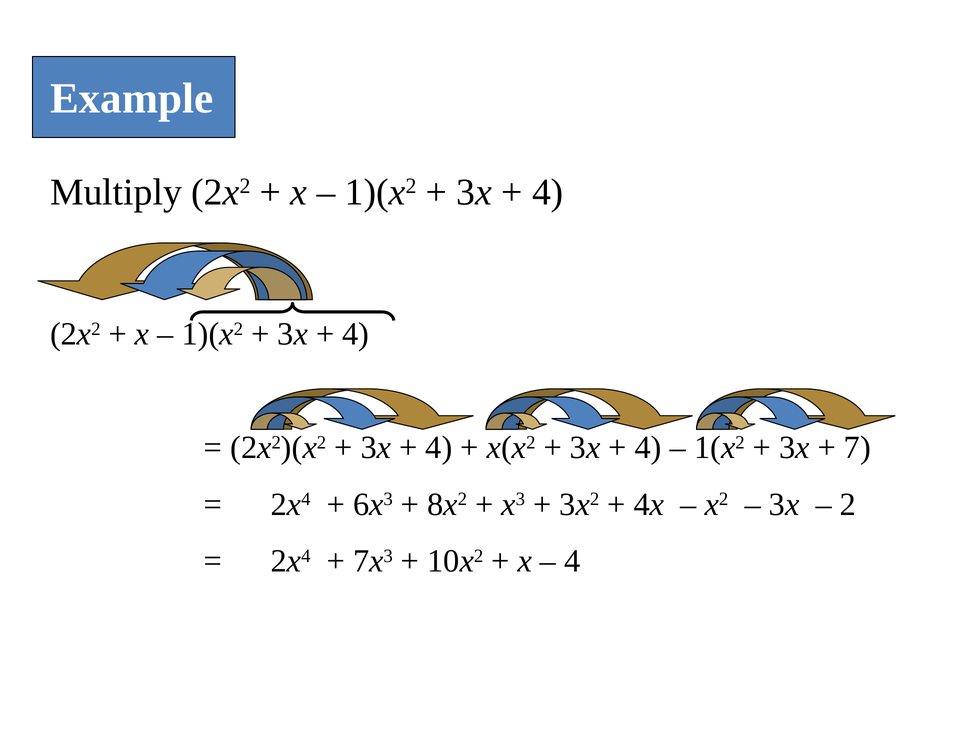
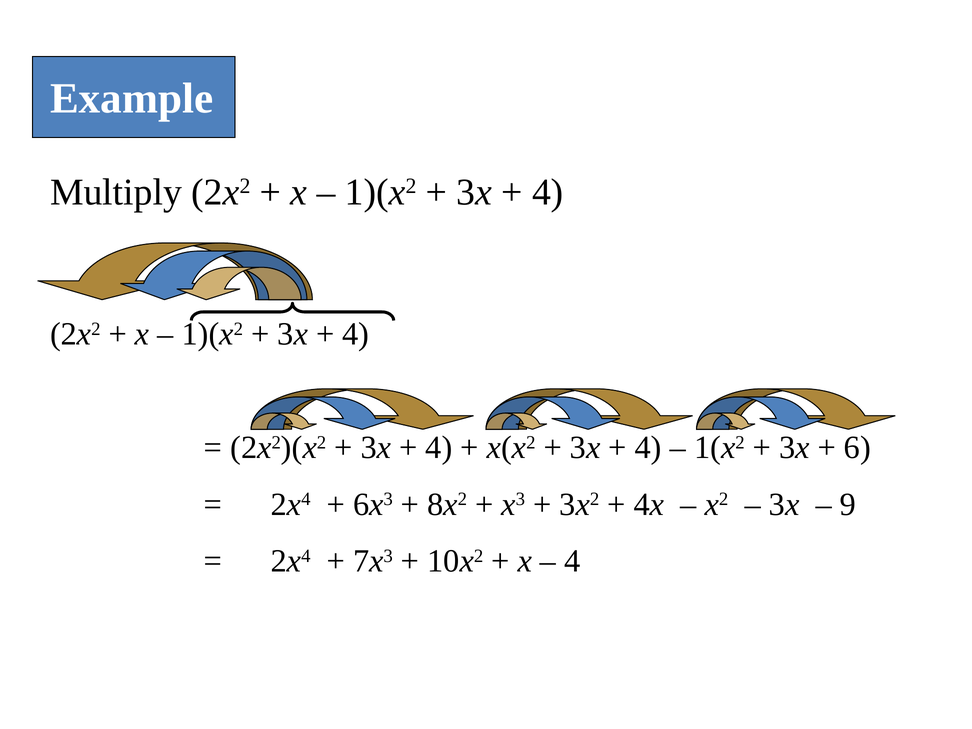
7: 7 -> 6 (857, 448)
2: 2 -> 9 (848, 504)
